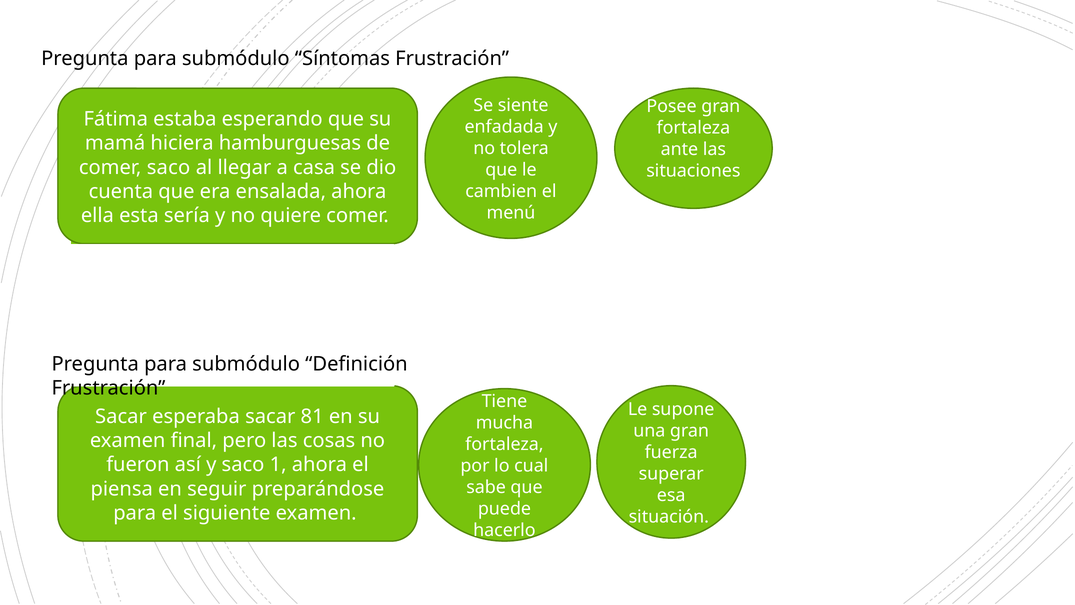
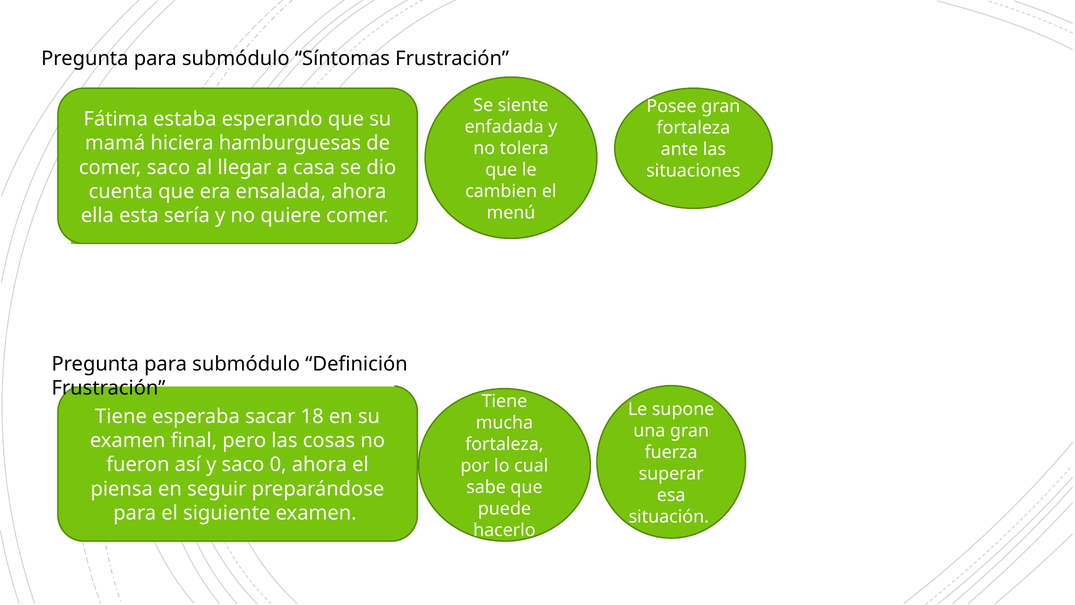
Sacar: Sacar -> Tiene (121, 416)
81: 81 -> 18 (312, 416)
1: 1 -> 0 (278, 465)
